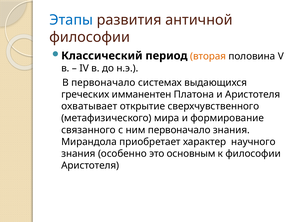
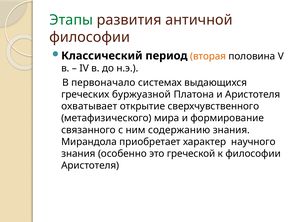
Этапы colour: blue -> green (71, 20)
имманентен: имманентен -> буржуазной (141, 94)
ним первоначало: первоначало -> содержанию (179, 130)
основным: основным -> греческой (191, 154)
